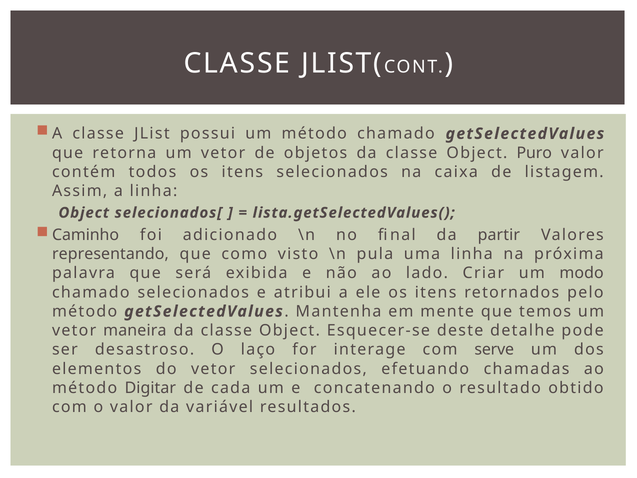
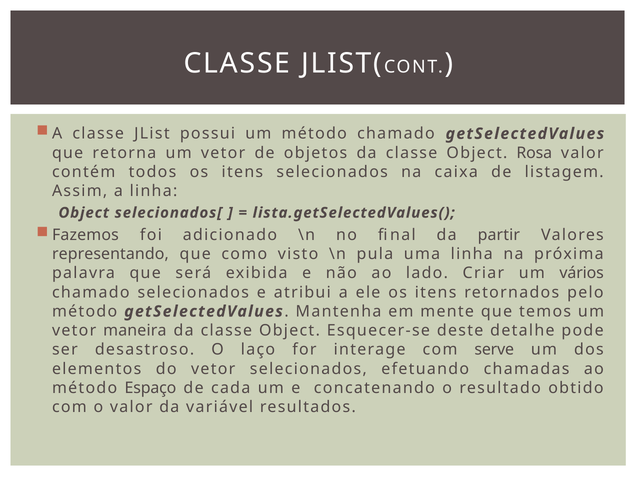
Puro: Puro -> Rosa (534, 153)
Caminho: Caminho -> Fazemos (85, 235)
modo: modo -> vários (582, 273)
Digitar: Digitar -> Espaço (150, 388)
